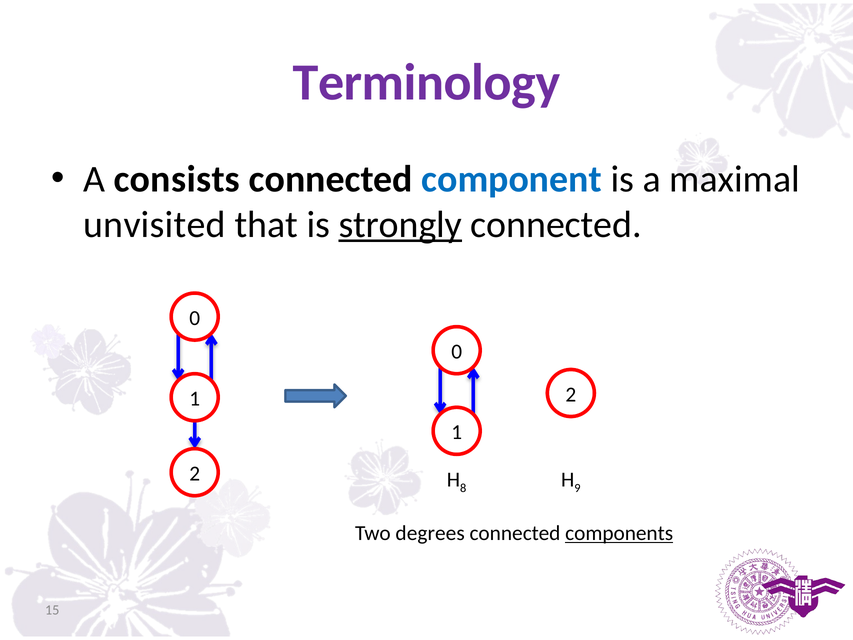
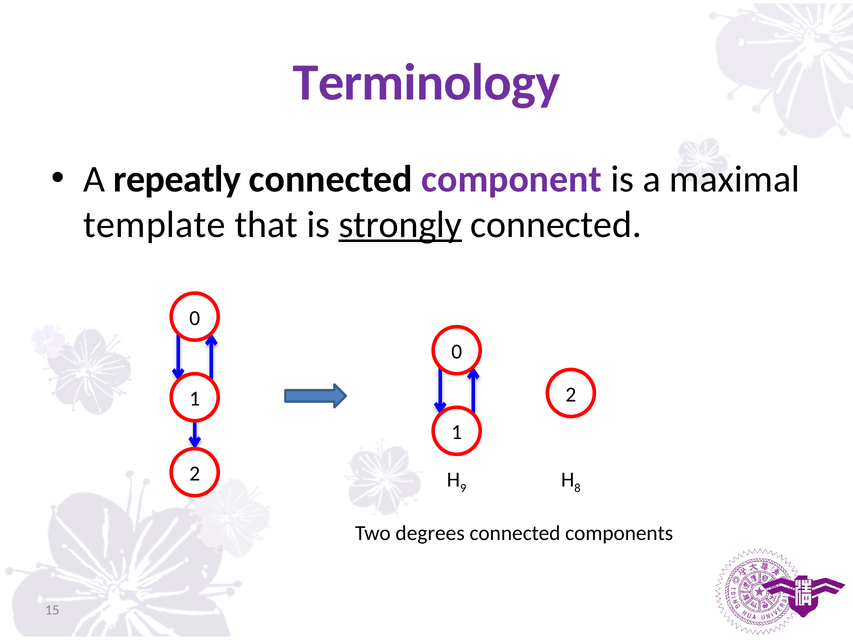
consists: consists -> repeatly (177, 179)
component colour: blue -> purple (512, 179)
unvisited: unvisited -> template (154, 224)
8: 8 -> 9 (463, 488)
9: 9 -> 8 (577, 488)
components underline: present -> none (619, 533)
